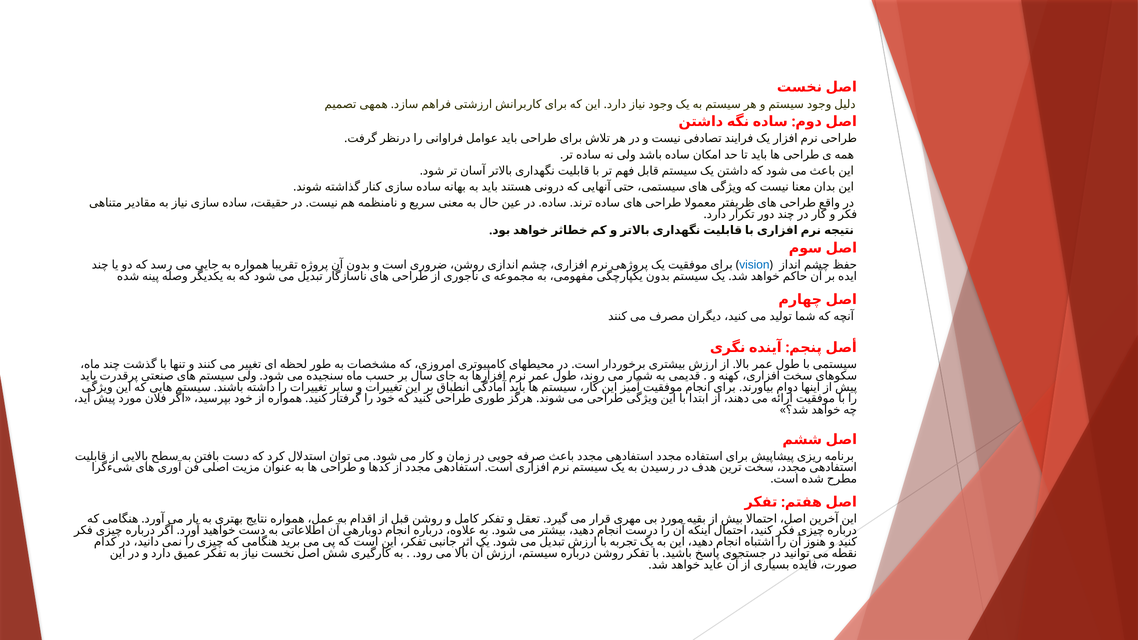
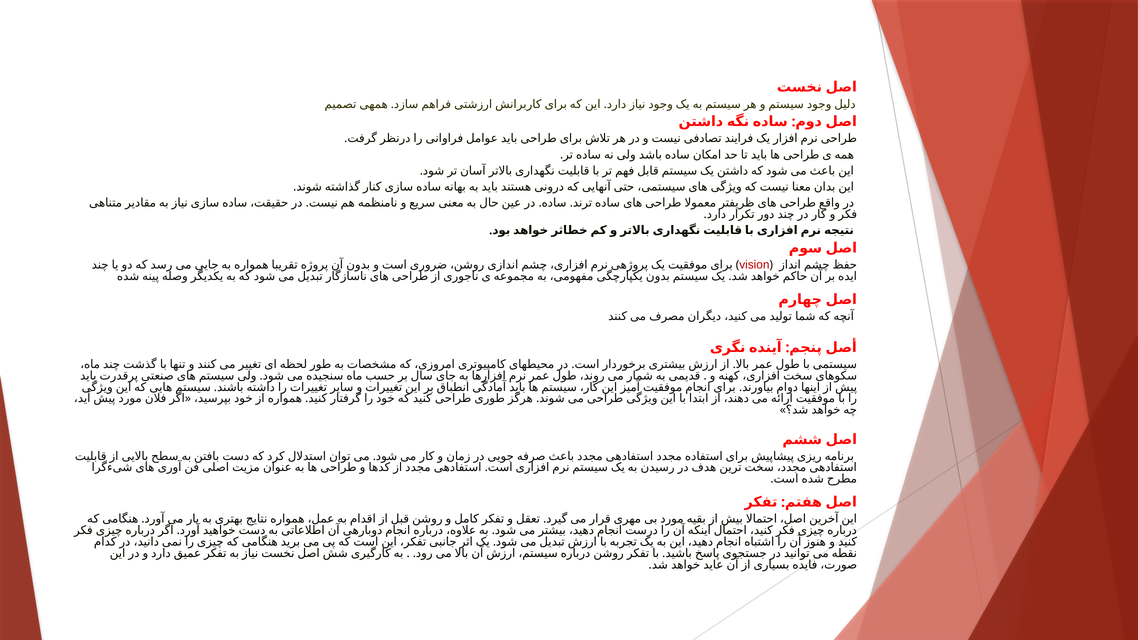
vision colour: blue -> red (754, 265)
